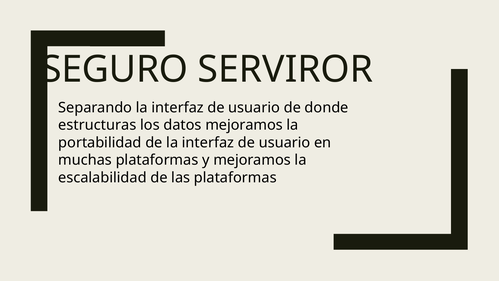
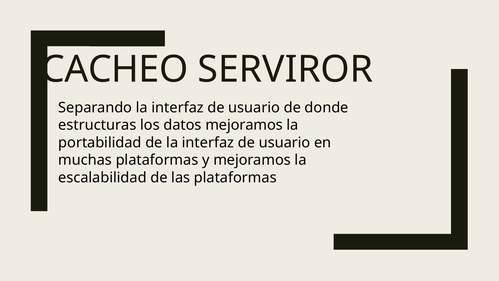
SEGURO: SEGURO -> CACHEO (115, 69)
